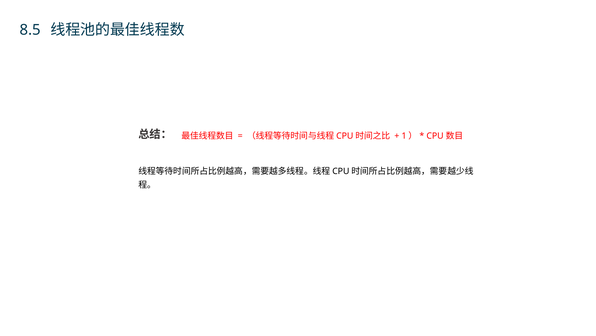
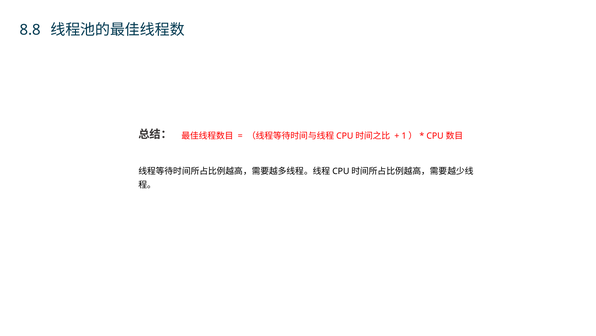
8.5: 8.5 -> 8.8 (30, 30)
